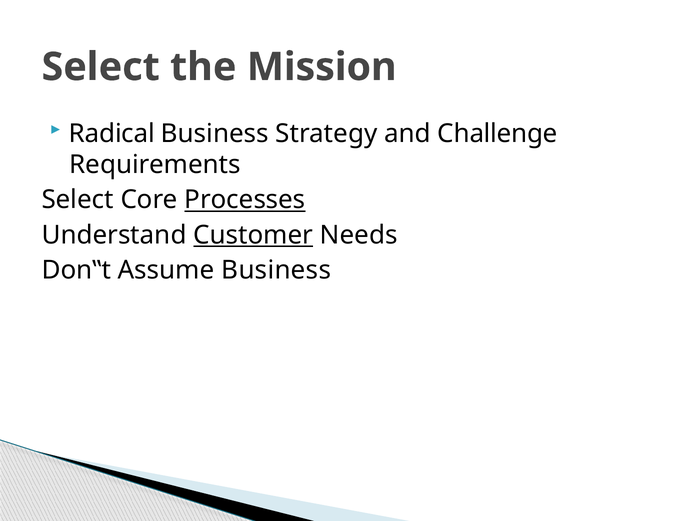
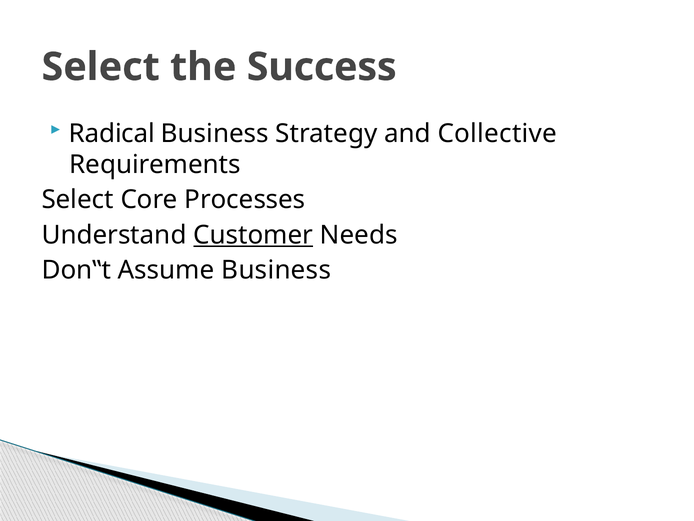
Mission: Mission -> Success (322, 67)
Challenge: Challenge -> Collective (497, 133)
Processes underline: present -> none (245, 200)
